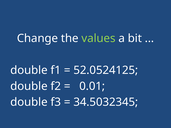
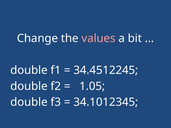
values colour: light green -> pink (98, 38)
52.0524125: 52.0524125 -> 34.4512245 (106, 70)
0.01: 0.01 -> 1.05 (92, 86)
34.5032345: 34.5032345 -> 34.1012345 (106, 102)
